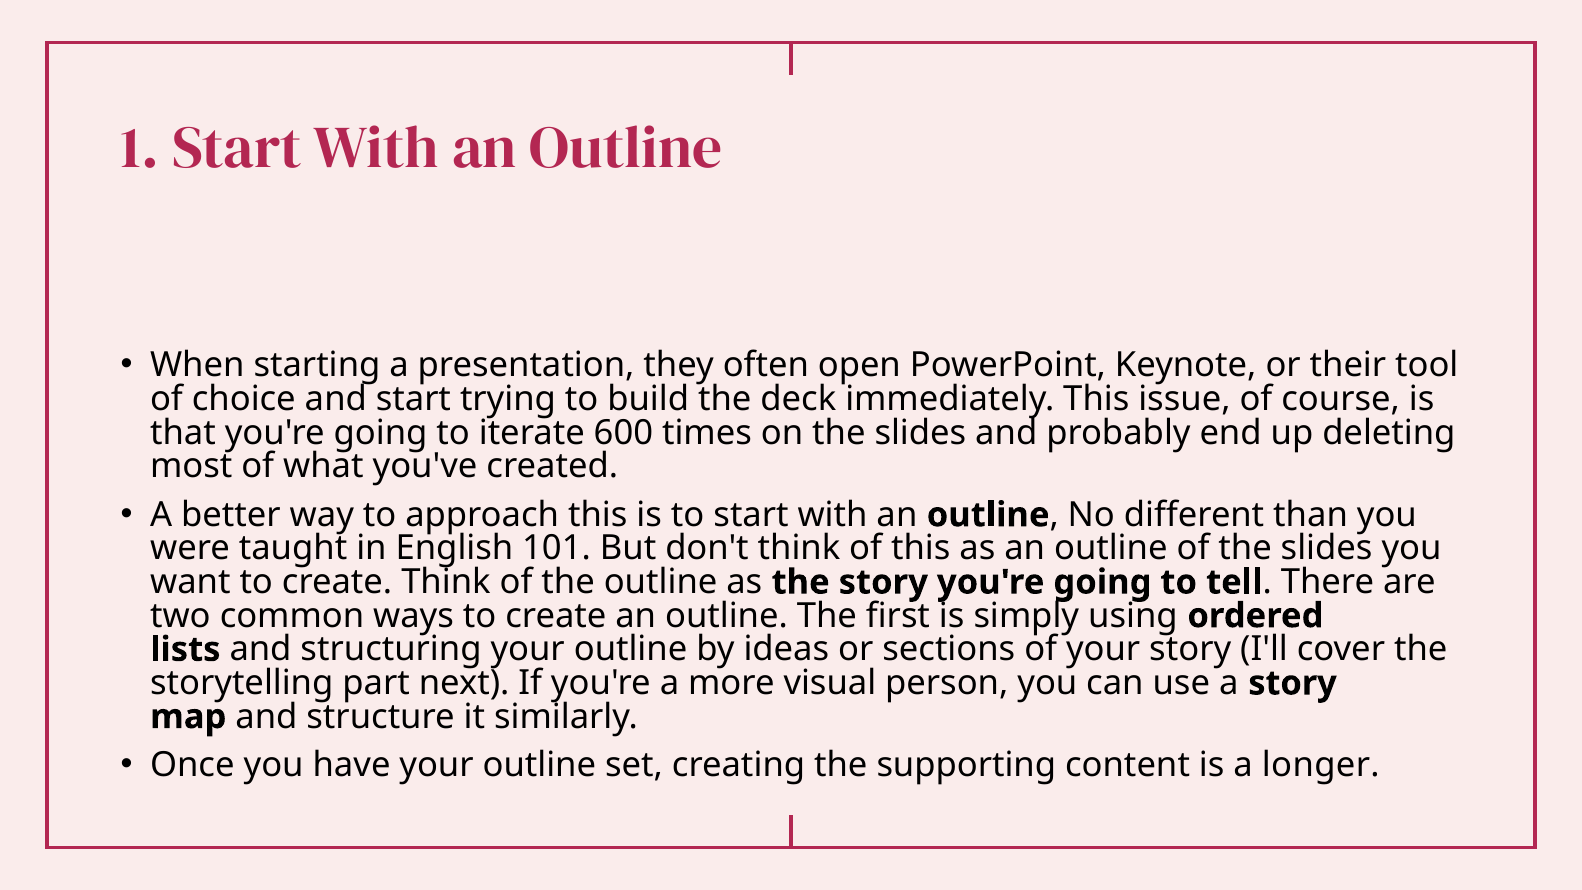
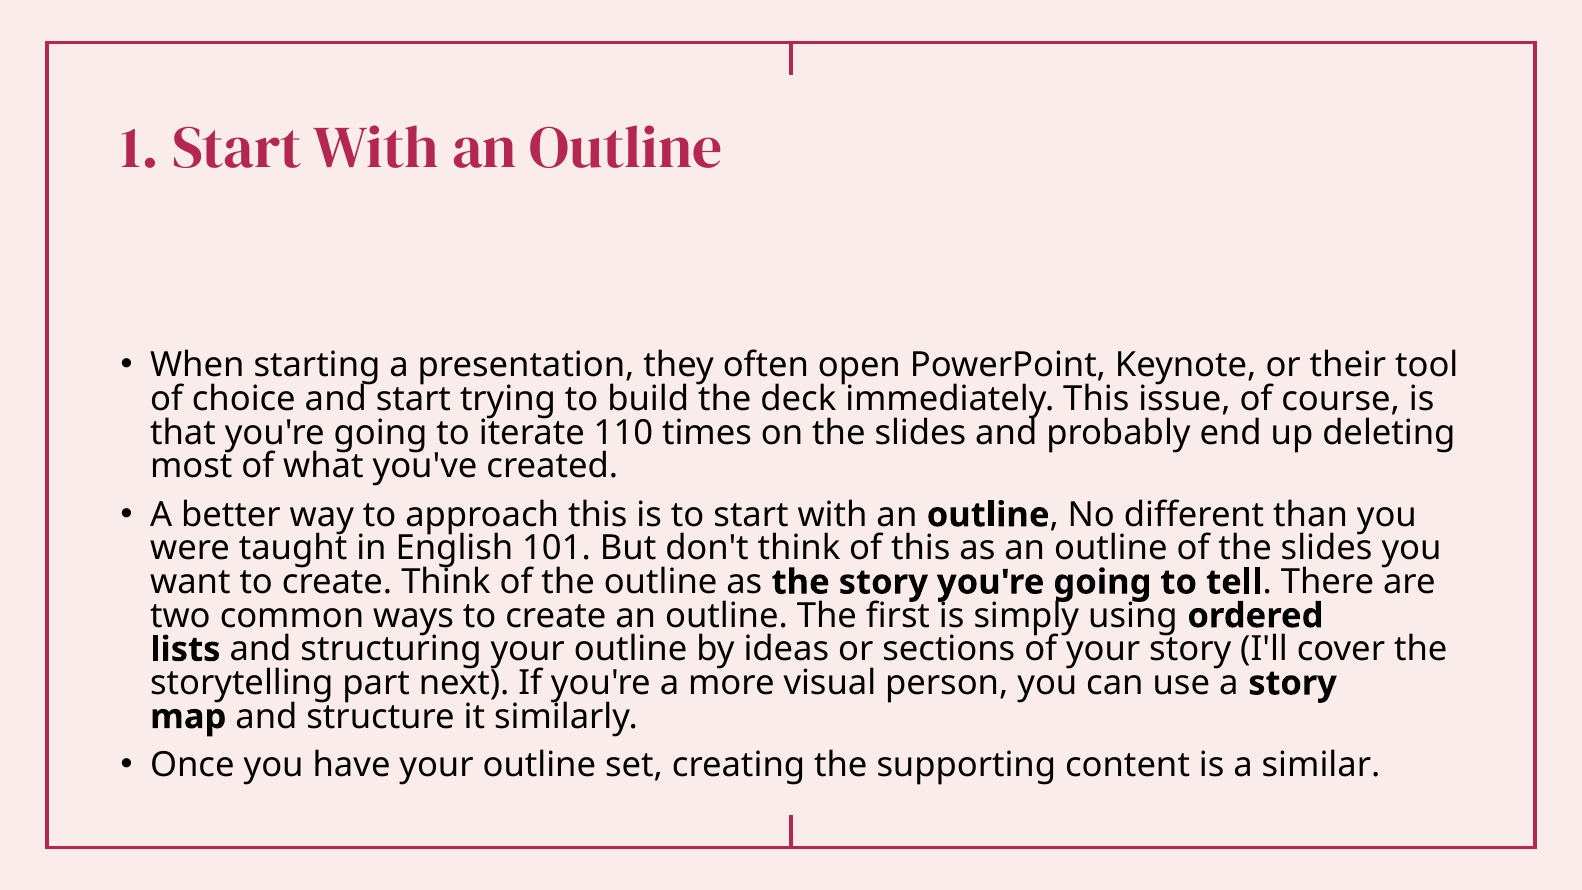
600: 600 -> 110 (623, 433)
longer: longer -> similar (1321, 765)
